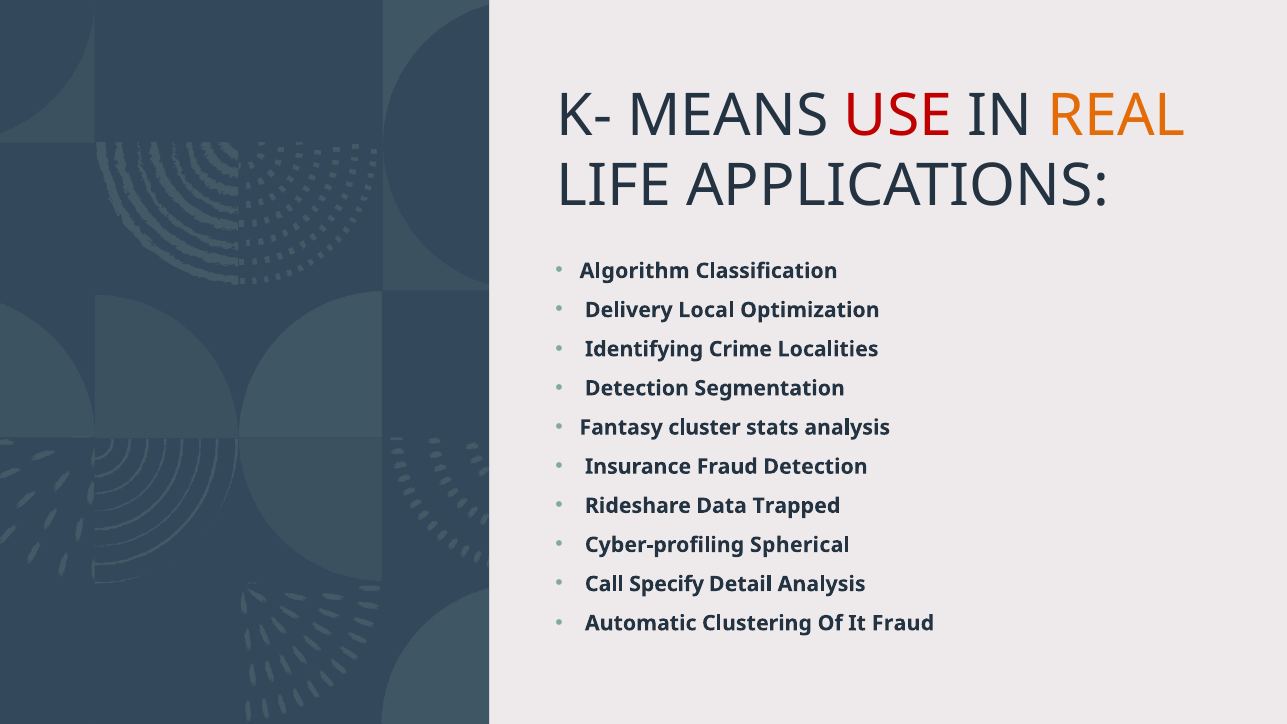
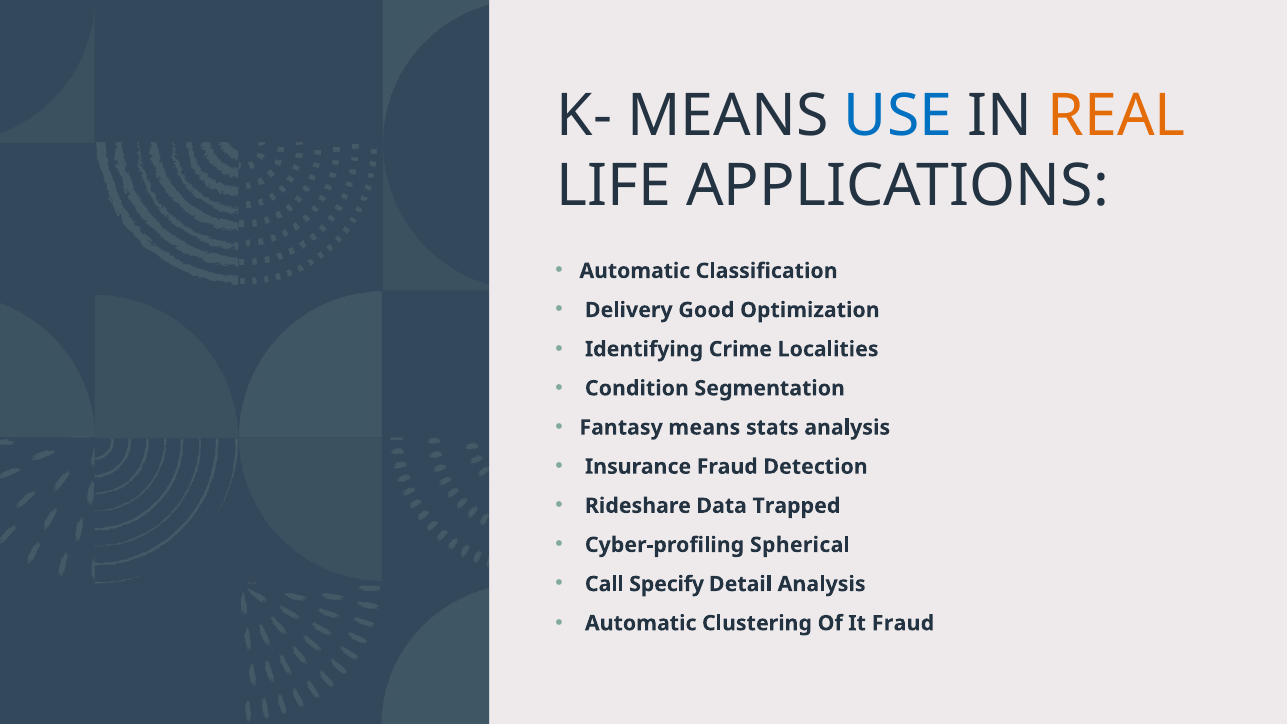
USE colour: red -> blue (898, 116)
Algorithm: Algorithm -> Automatic (635, 271)
Local: Local -> Good (706, 310)
Detection: Detection -> Condition (637, 388)
Fantasy cluster: cluster -> means (704, 427)
